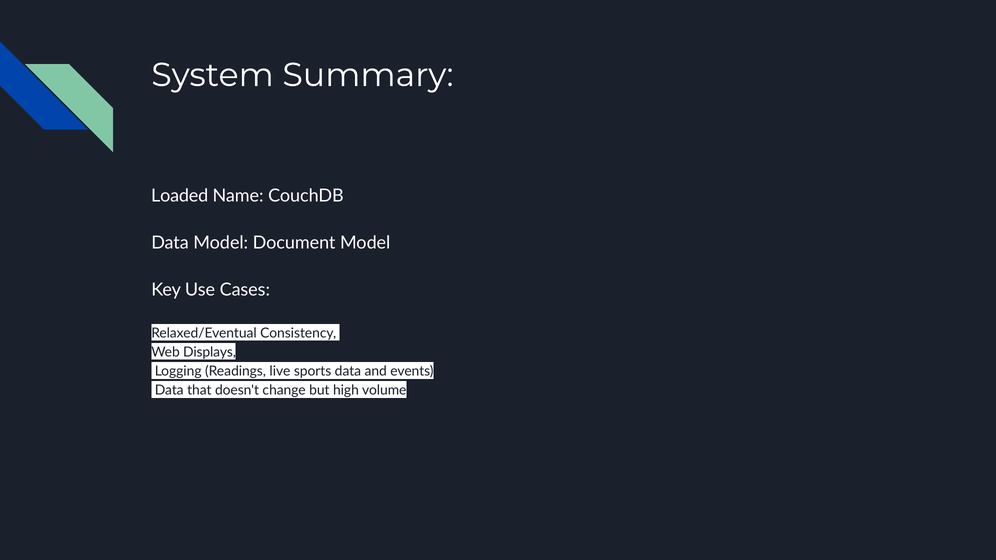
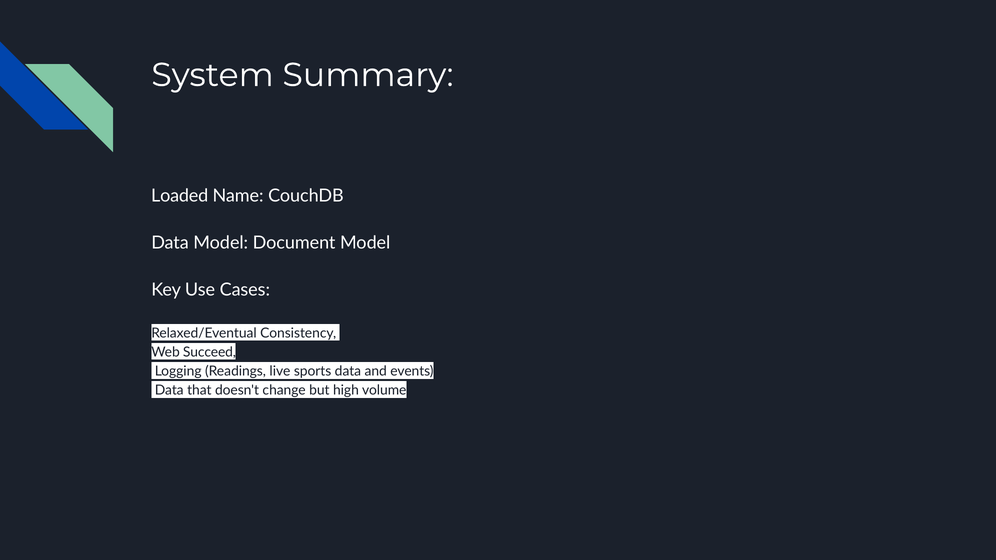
Displays: Displays -> Succeed (209, 352)
